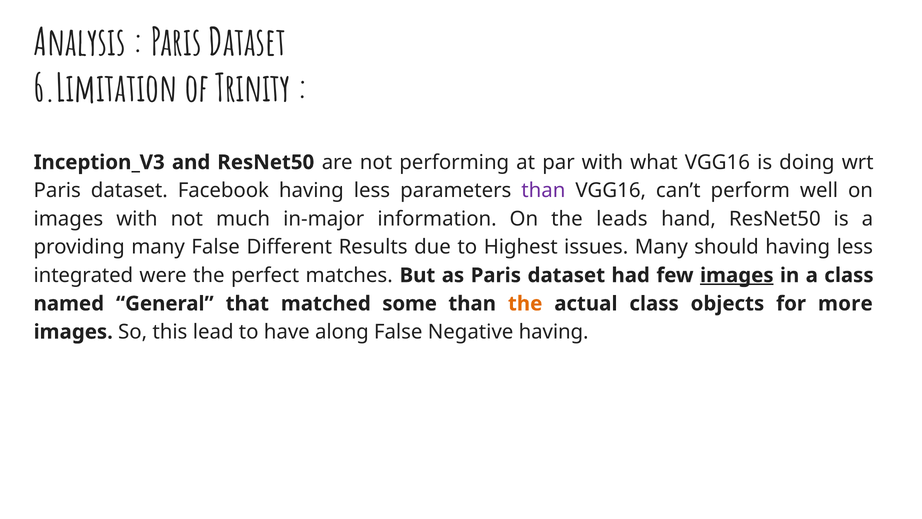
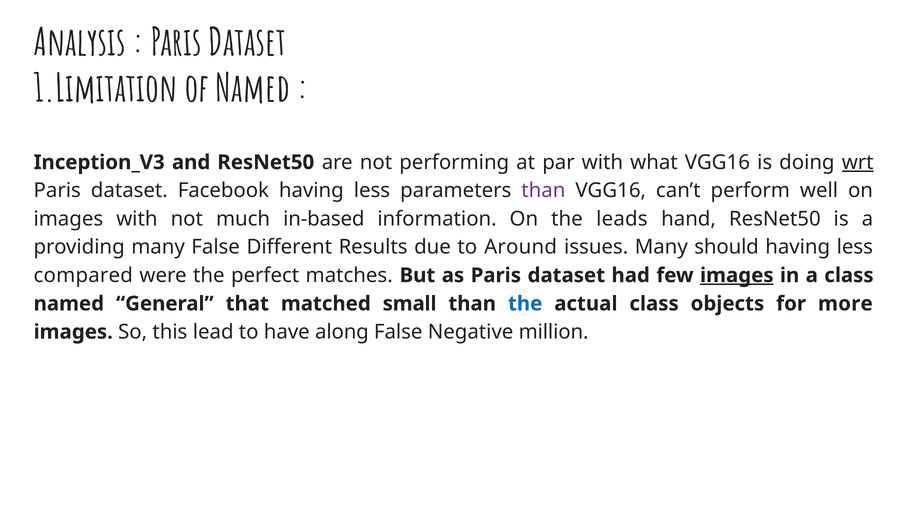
6.Limitation: 6.Limitation -> 1.Limitation (106, 89)
of Trinity: Trinity -> Named (253, 89)
wrt underline: none -> present (858, 162)
in-major: in-major -> in-based (324, 219)
Highest: Highest -> Around (521, 247)
integrated: integrated -> compared (83, 275)
some: some -> small (410, 303)
the colour: orange -> blue (525, 303)
Negative having: having -> million (554, 332)
